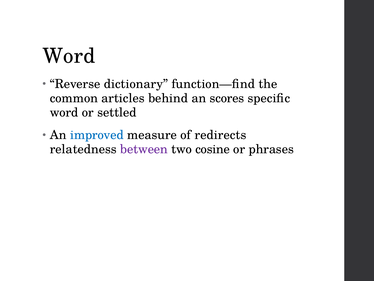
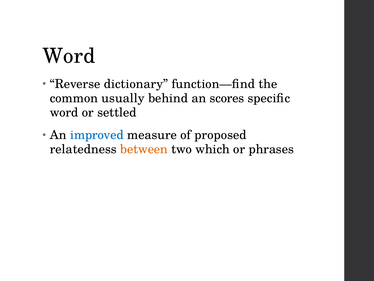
articles: articles -> usually (123, 98)
redirects: redirects -> proposed (221, 135)
between colour: purple -> orange (144, 149)
cosine: cosine -> which (213, 149)
